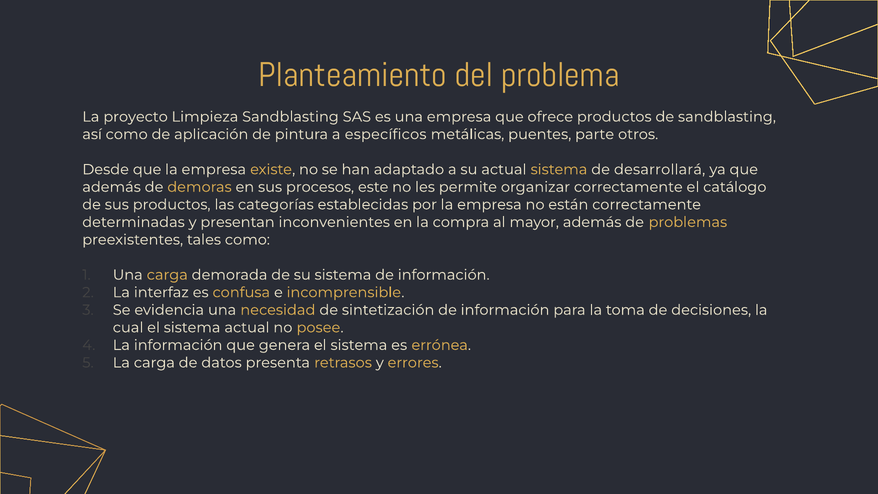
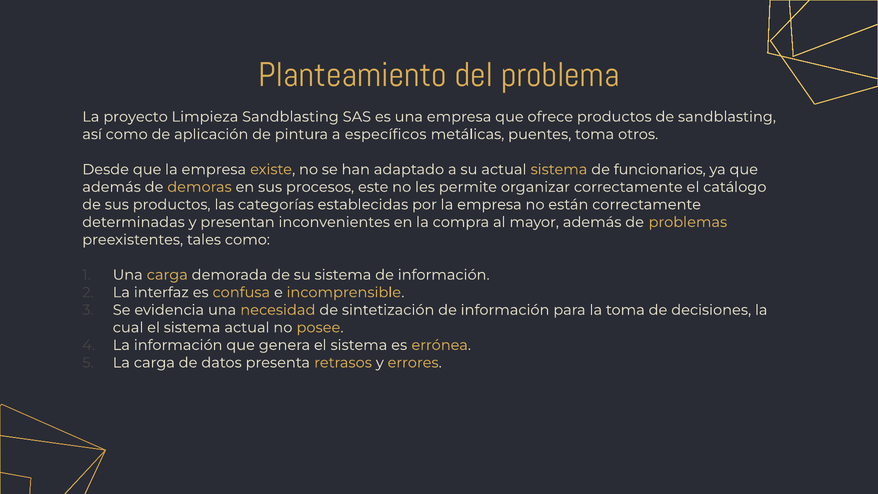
puentes parte: parte -> toma (595, 134)
desarrollará: desarrollará -> funcionarios (660, 169)
